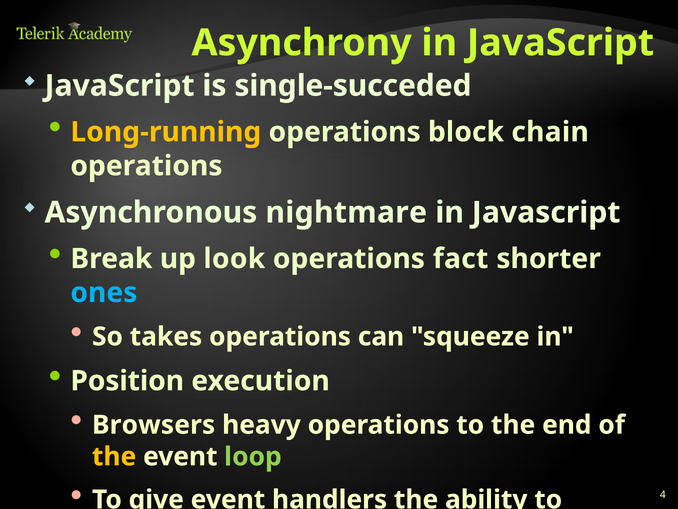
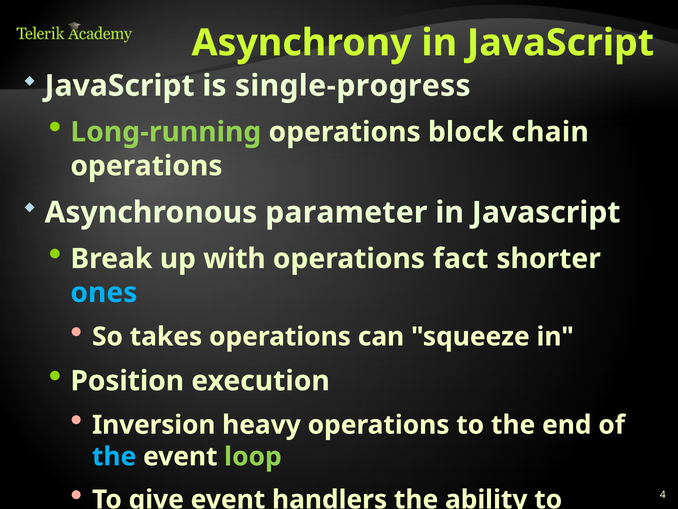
single-succeded: single-succeded -> single-progress (353, 86)
Long-running colour: yellow -> light green (166, 132)
nightmare: nightmare -> parameter (346, 212)
look: look -> with (234, 258)
Browsers: Browsers -> Inversion (154, 425)
the colour: yellow -> light blue (114, 456)
